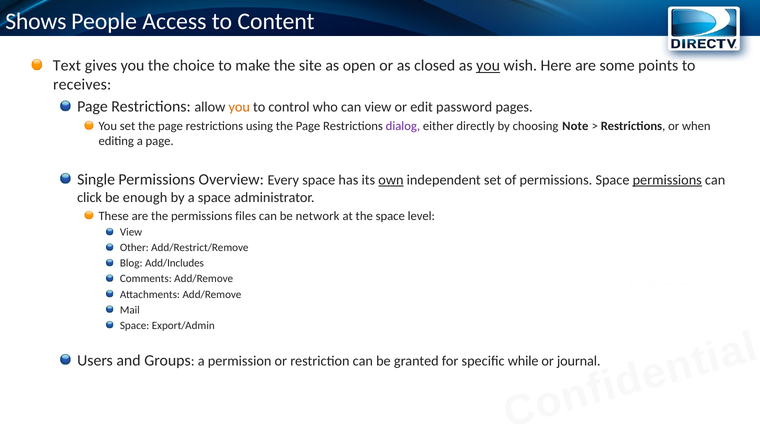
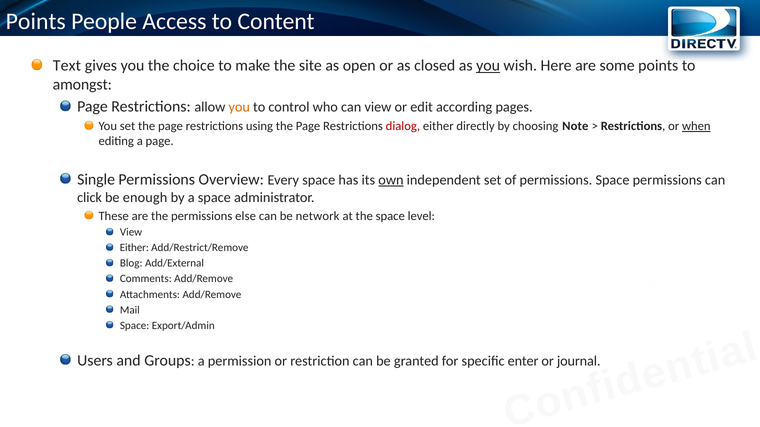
Shows: Shows -> Points (36, 21)
receives: receives -> amongst (82, 85)
password: password -> according (464, 107)
dialog colour: purple -> red (403, 126)
when underline: none -> present (696, 126)
permissions underline: present -> none (667, 180)
files: files -> else (246, 216)
Other: Other -> Either (134, 248)
Add/Includes: Add/Includes -> Add/External (174, 264)
while: while -> enter (523, 362)
